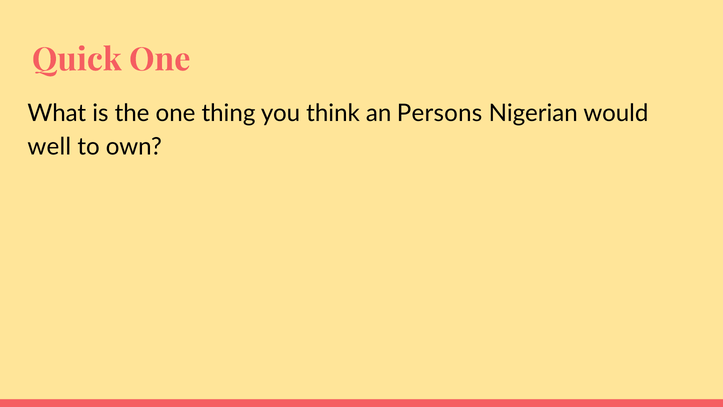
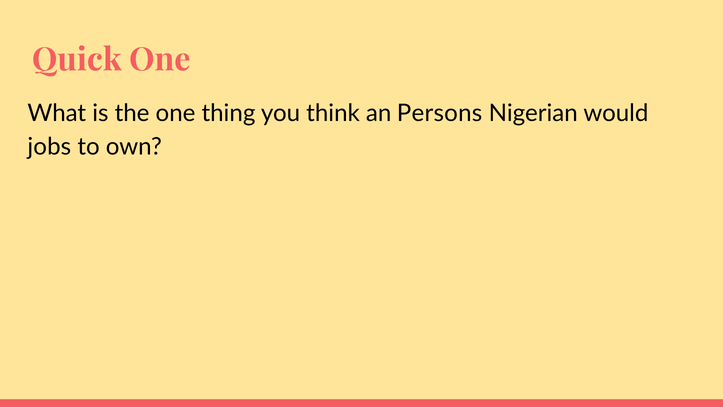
well: well -> jobs (49, 147)
